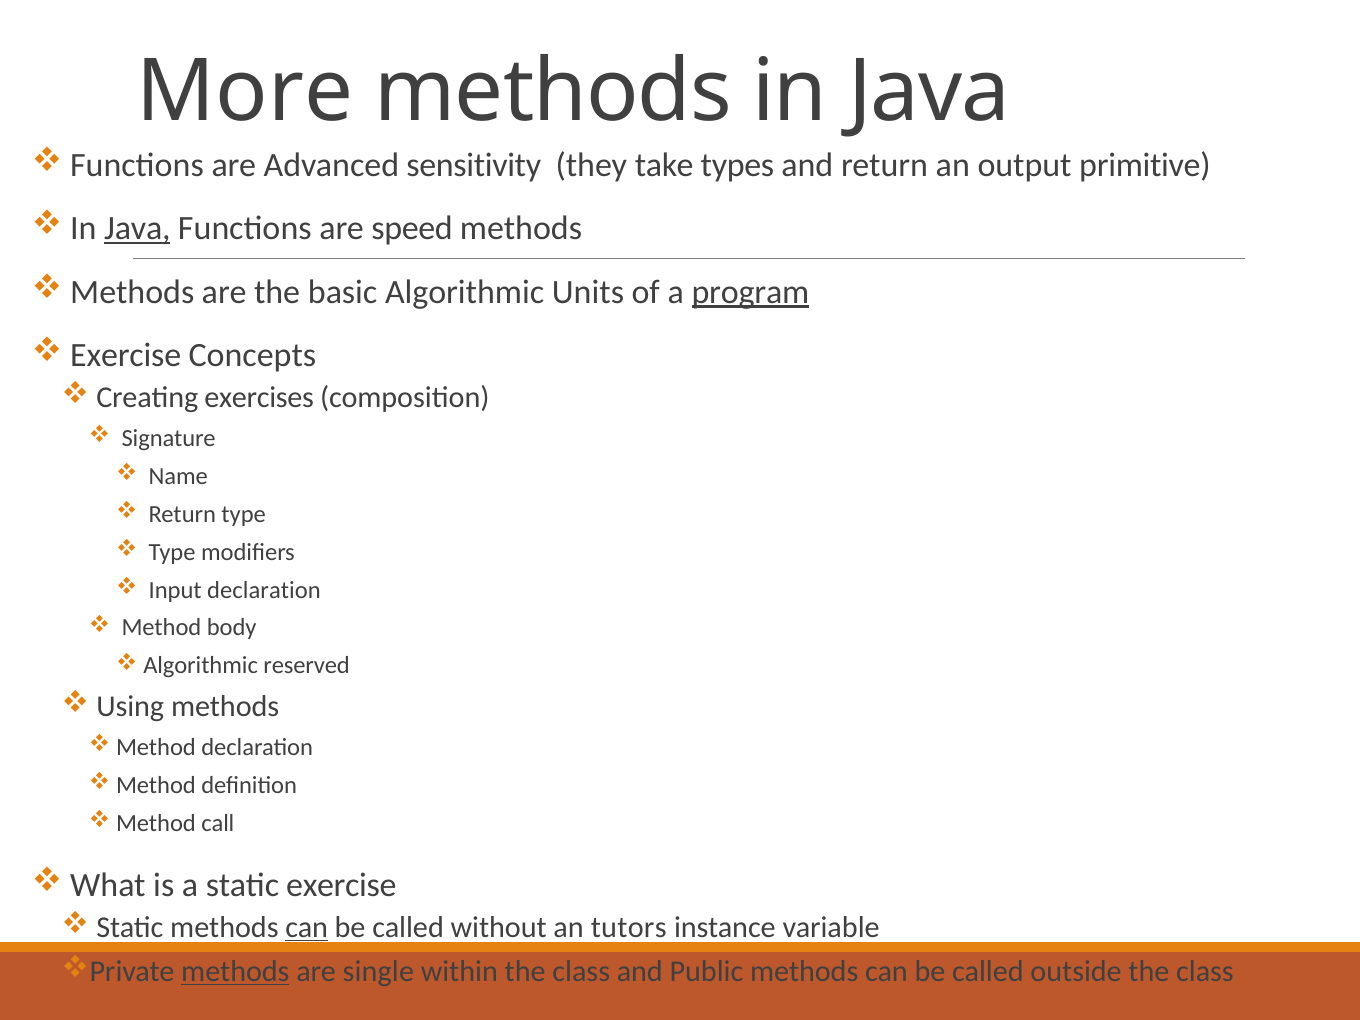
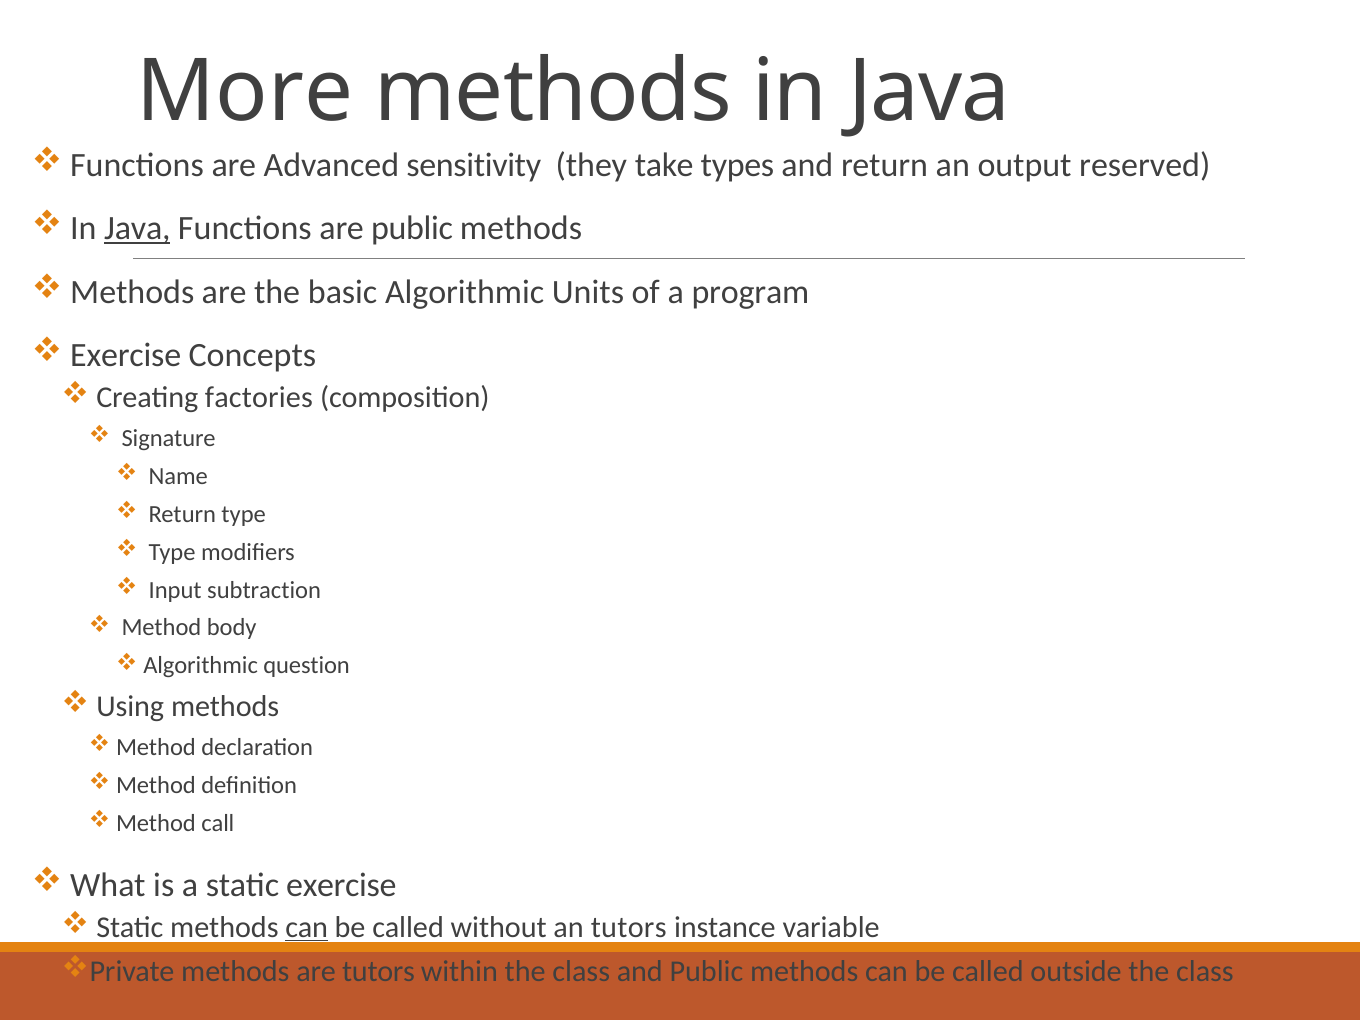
primitive: primitive -> reserved (1145, 166)
are speed: speed -> public (412, 229)
program underline: present -> none (750, 292)
exercises: exercises -> factories (259, 397)
Input declaration: declaration -> subtraction (264, 590)
reserved: reserved -> question (307, 666)
methods underline: present -> none (235, 971)
are single: single -> tutors (379, 971)
